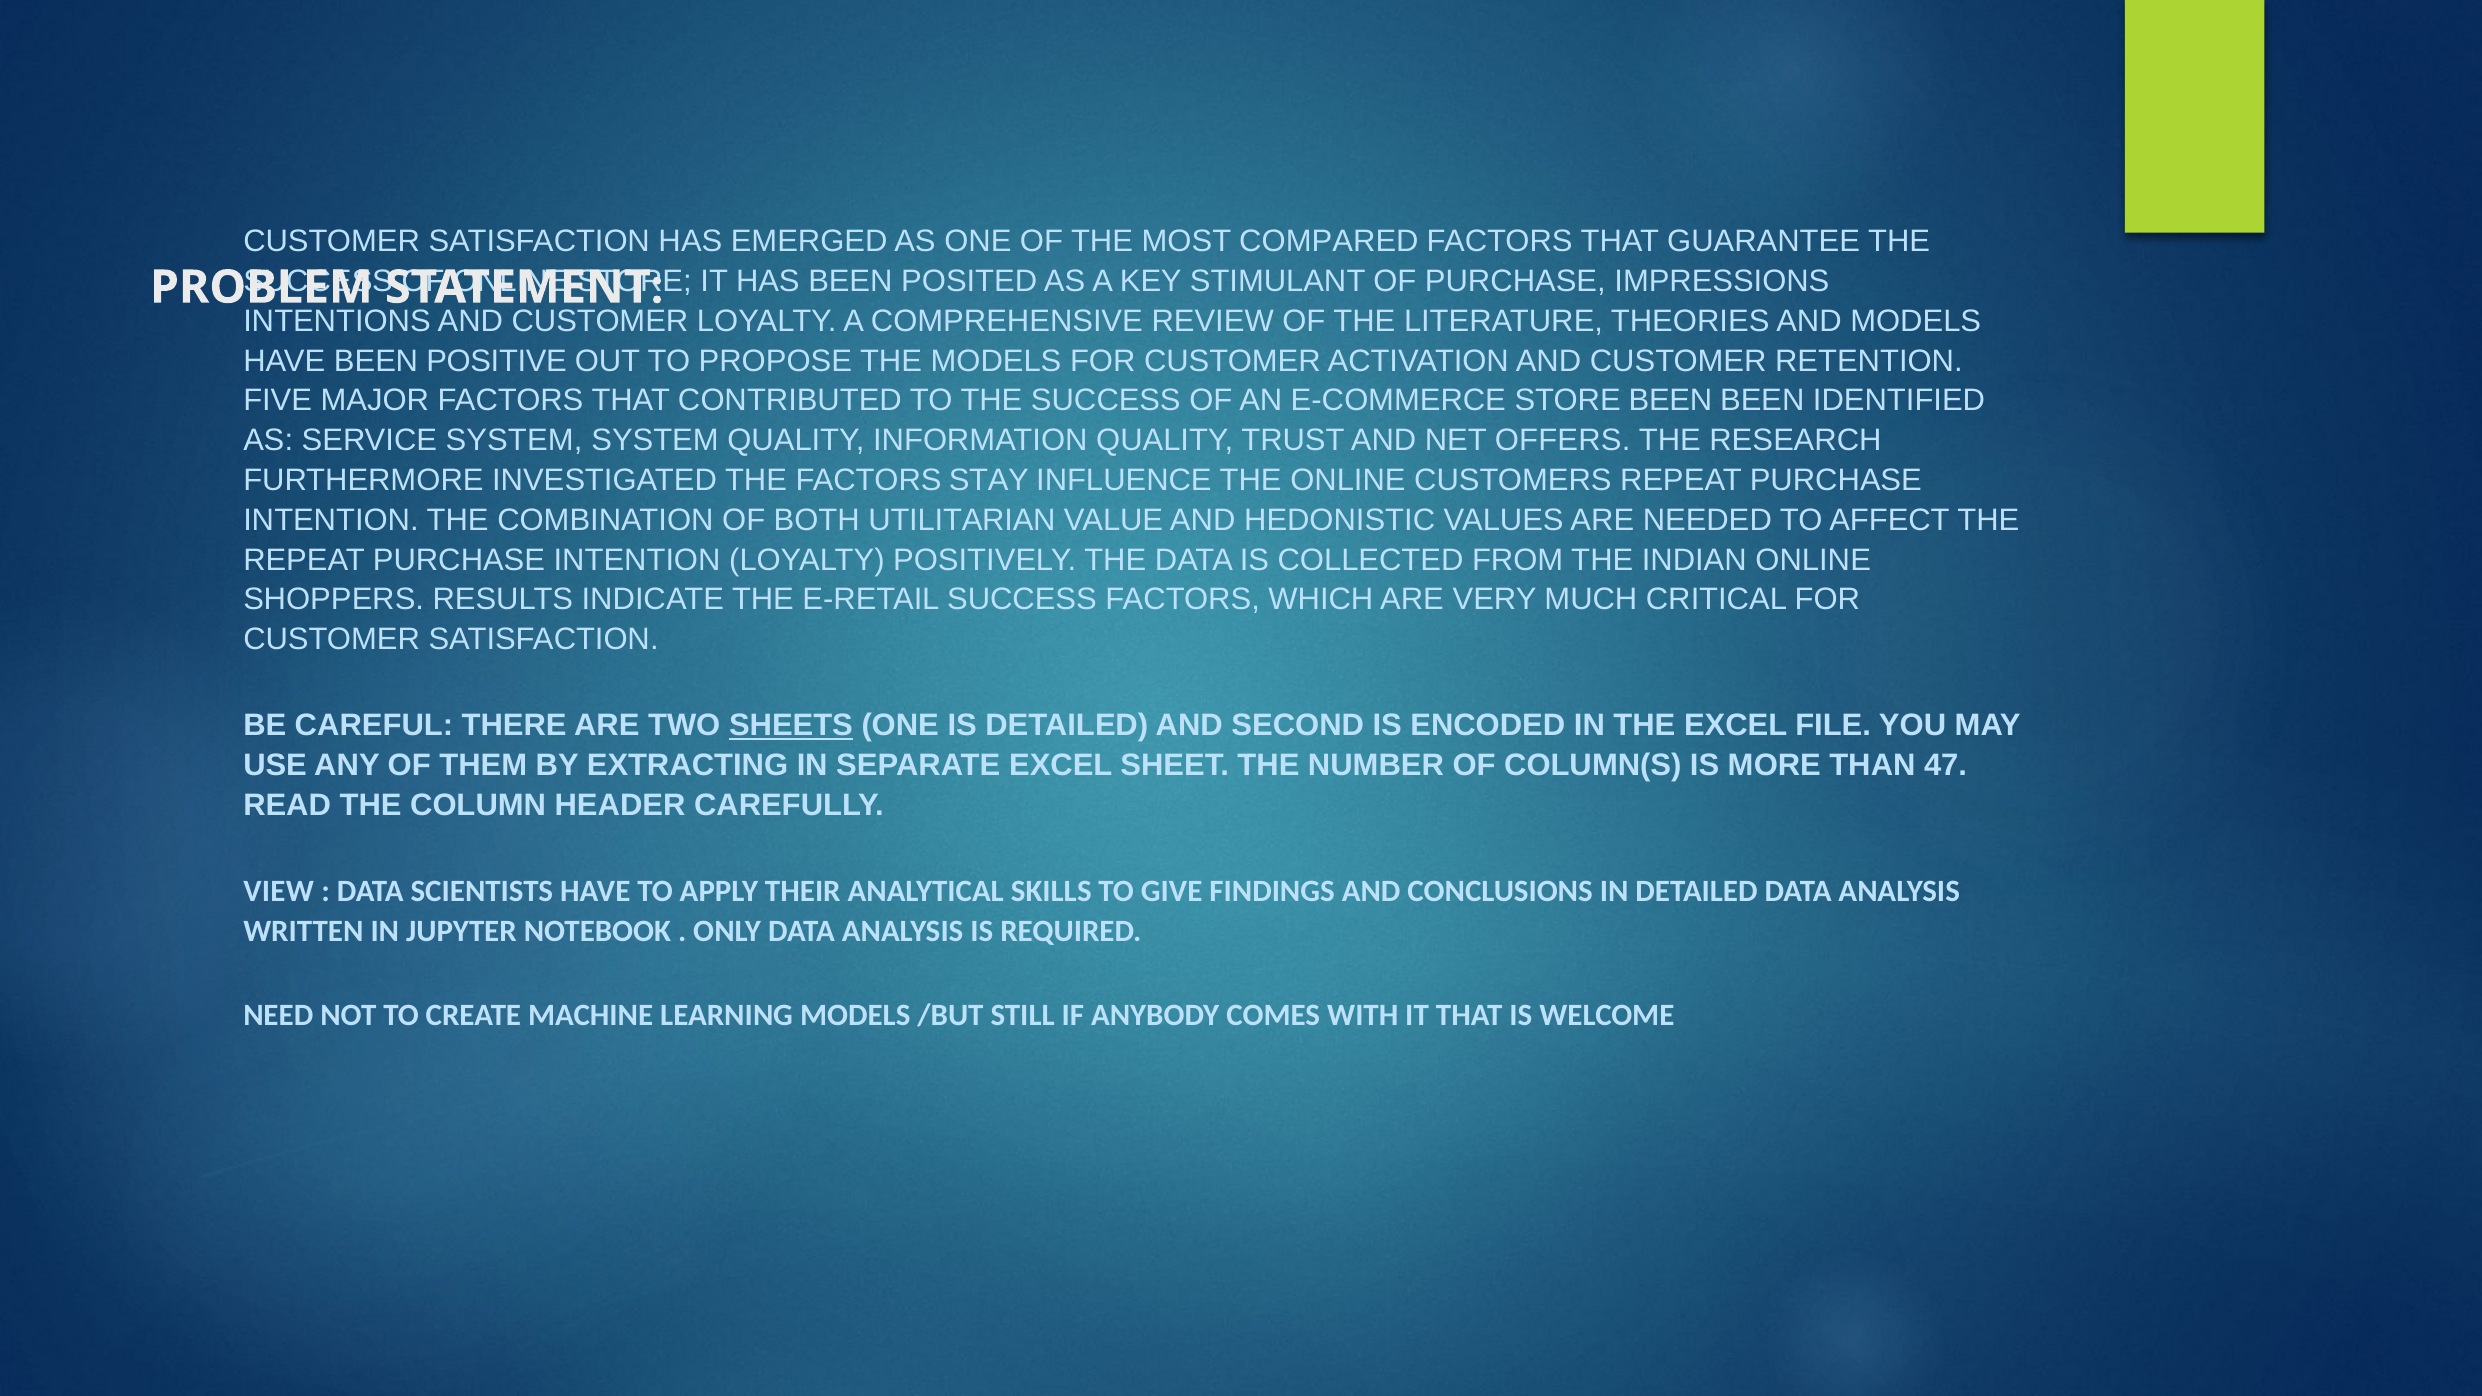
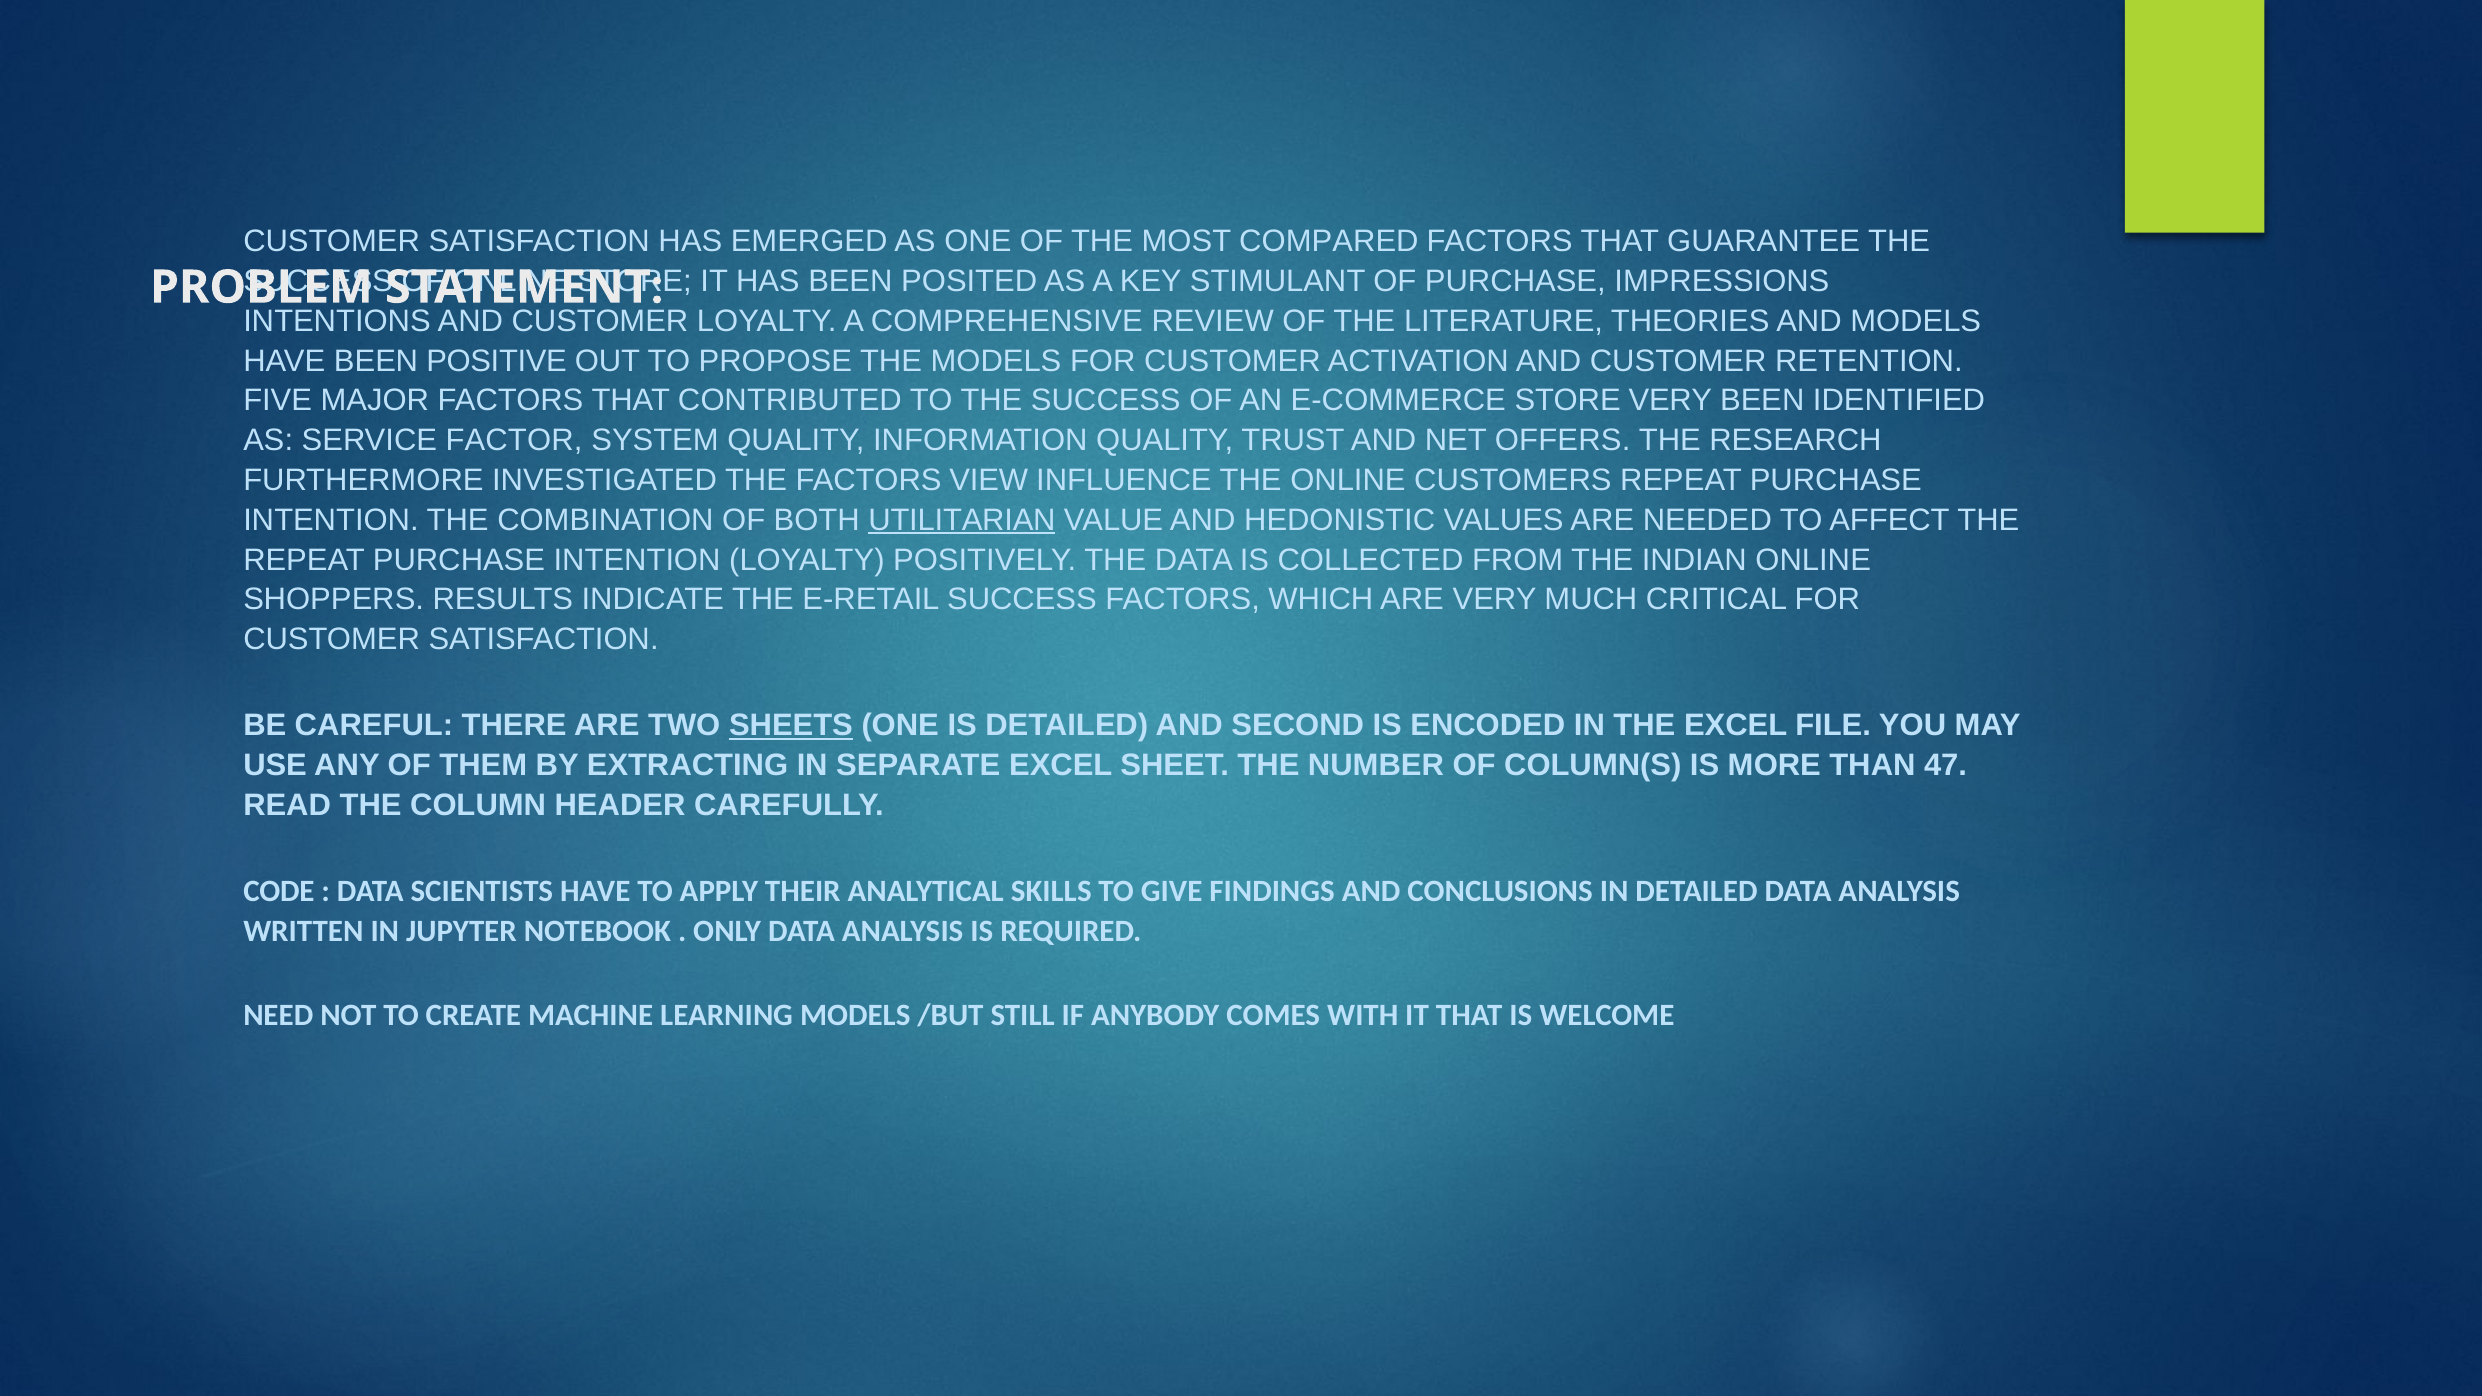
STORE BEEN: BEEN -> VERY (1670, 401)
SERVICE SYSTEM: SYSTEM -> FACTOR (514, 440)
STAY: STAY -> VIEW (989, 480)
UTILITARIAN underline: none -> present (962, 520)
VIEW: VIEW -> CODE (279, 892)
